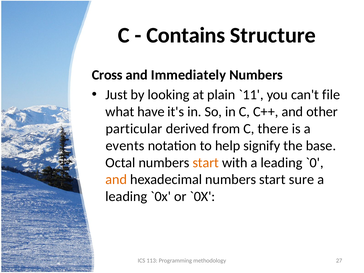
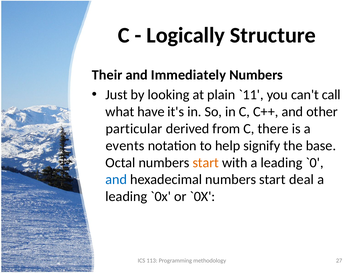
Contains: Contains -> Logically (186, 35)
Cross: Cross -> Their (107, 75)
file: file -> call (331, 95)
and colour: orange -> blue (116, 180)
sure: sure -> deal (302, 180)
